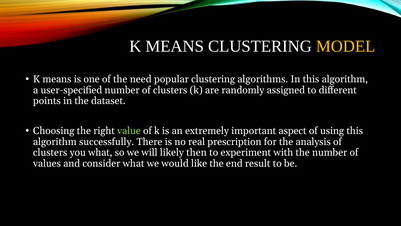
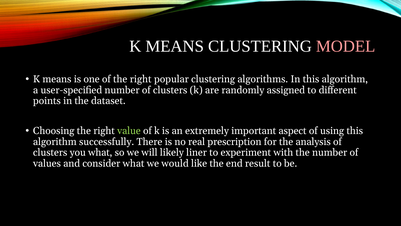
MODEL colour: yellow -> pink (346, 46)
of the need: need -> right (141, 79)
then: then -> liner (197, 152)
